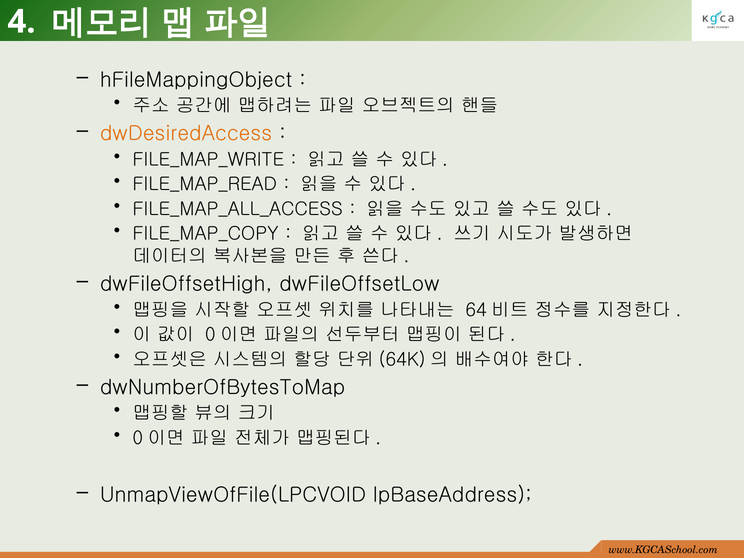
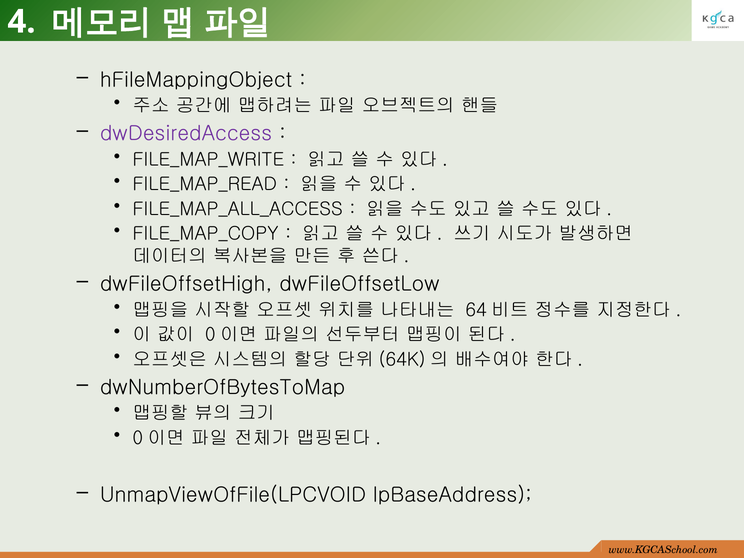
dwDesiredAccess colour: orange -> purple (186, 134)
